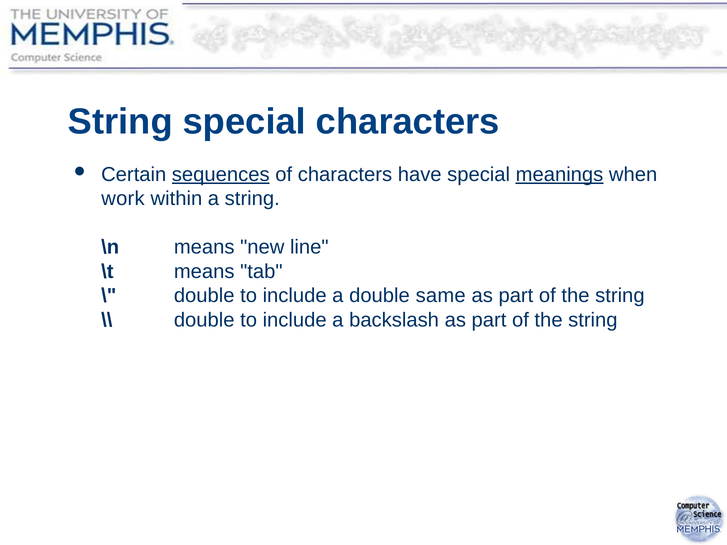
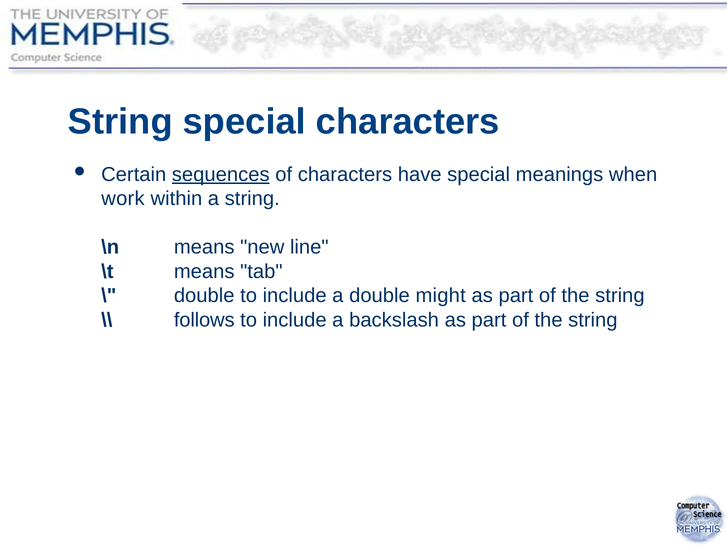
meanings underline: present -> none (560, 175)
same: same -> might (441, 296)
double: double -> follows (204, 320)
